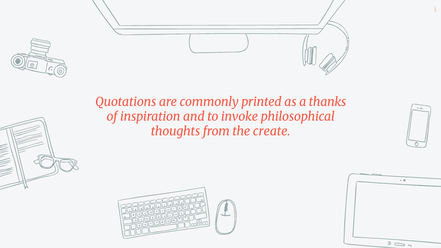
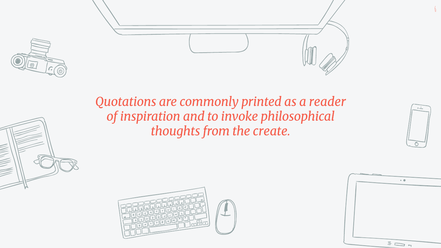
thanks: thanks -> reader (327, 102)
